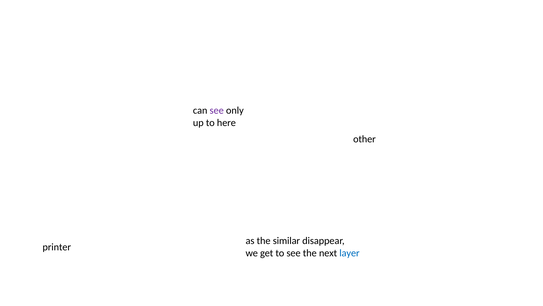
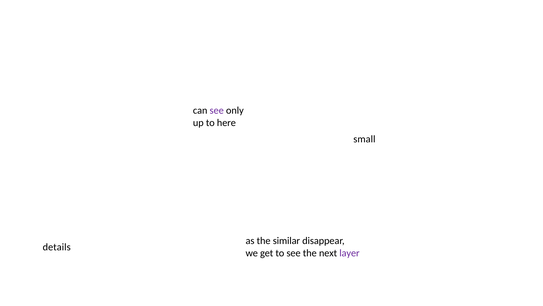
other: other -> small (364, 139)
printer: printer -> details (57, 247)
layer colour: blue -> purple (349, 253)
